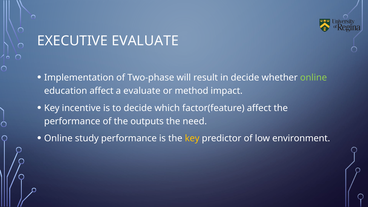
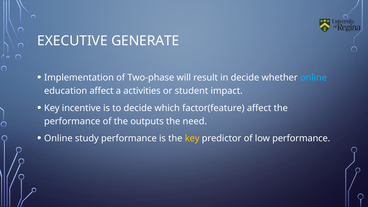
EXECUTIVE EVALUATE: EVALUATE -> GENERATE (145, 41)
online colour: light green -> light blue (314, 78)
a evaluate: evaluate -> activities (142, 91)
method: method -> student (191, 91)
low environment: environment -> performance (301, 138)
